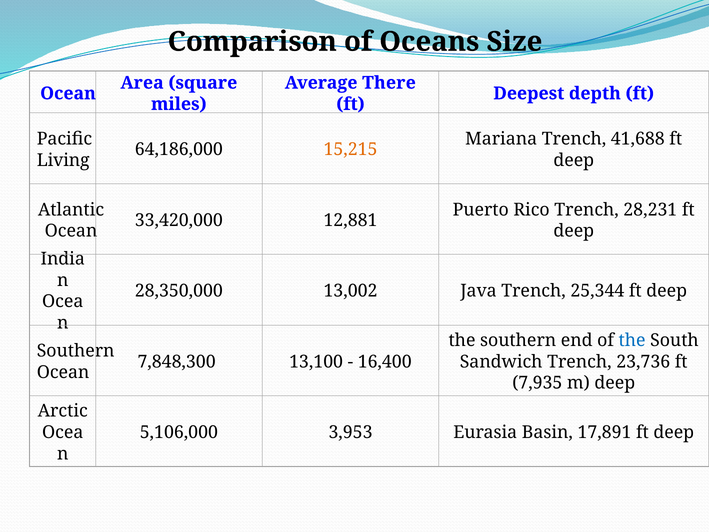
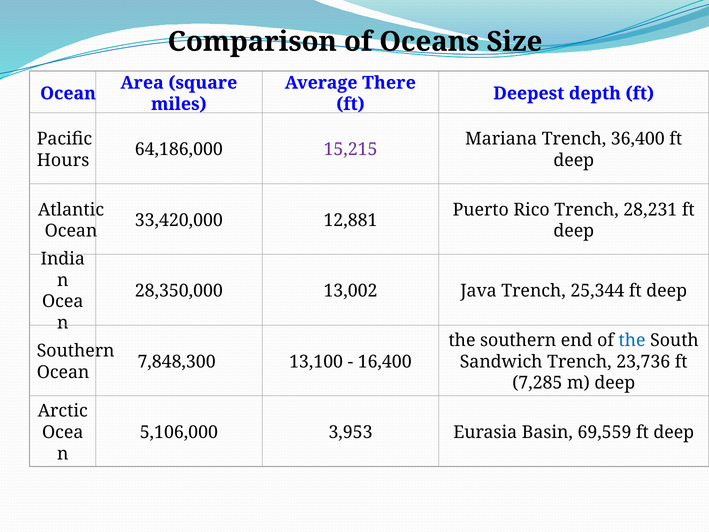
41,688: 41,688 -> 36,400 (638, 139)
15,215 colour: orange -> purple (351, 150)
Living: Living -> Hours (63, 160)
7,935: 7,935 -> 7,285 (537, 383)
17,891: 17,891 -> 69,559 (604, 432)
